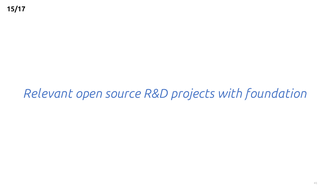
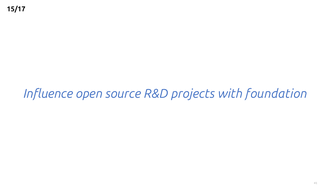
Relevant: Relevant -> Influence (48, 94)
